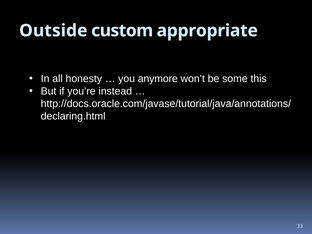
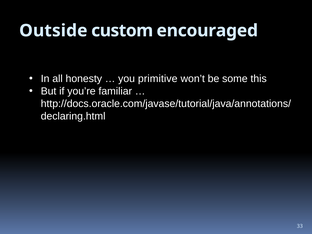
appropriate: appropriate -> encouraged (207, 31)
anymore: anymore -> primitive (158, 79)
instead: instead -> familiar (115, 91)
